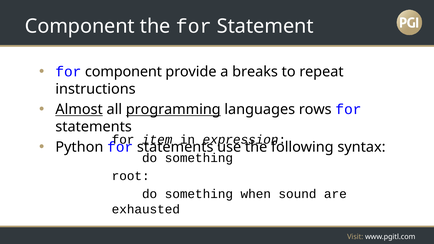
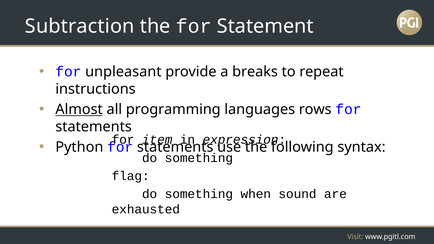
Component: Component -> Subtraction (80, 26)
for component: component -> unpleasant (123, 72)
programming underline: present -> none (173, 109)
root: root -> flag (131, 176)
